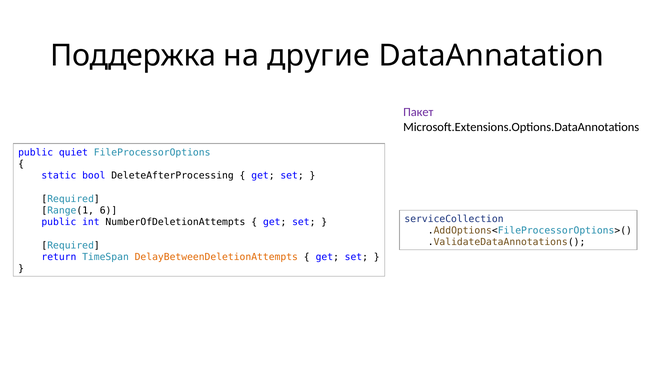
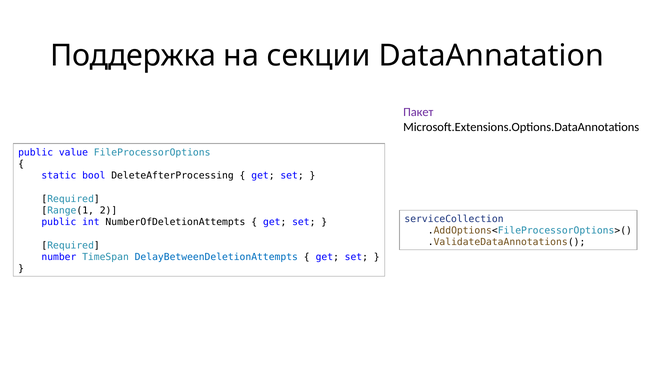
другие: другие -> секции (319, 56)
quiet: quiet -> value (73, 153)
6: 6 -> 2 (108, 211)
return: return -> number (59, 257)
DelayBetweenDeletionAttempts colour: orange -> blue (216, 257)
